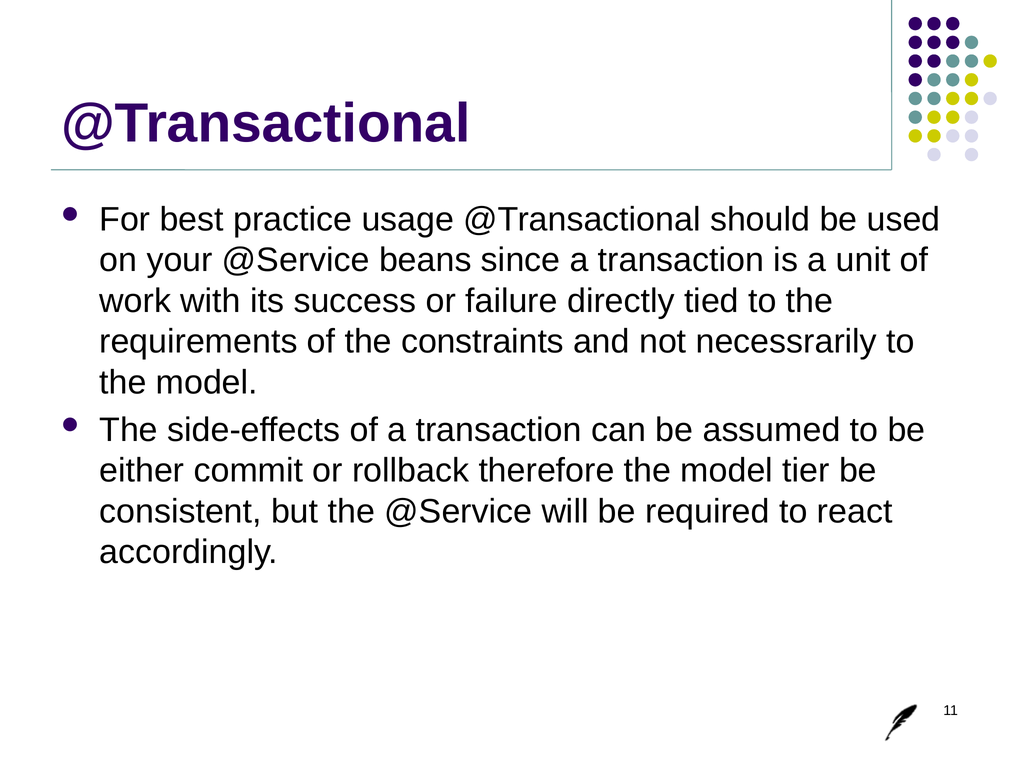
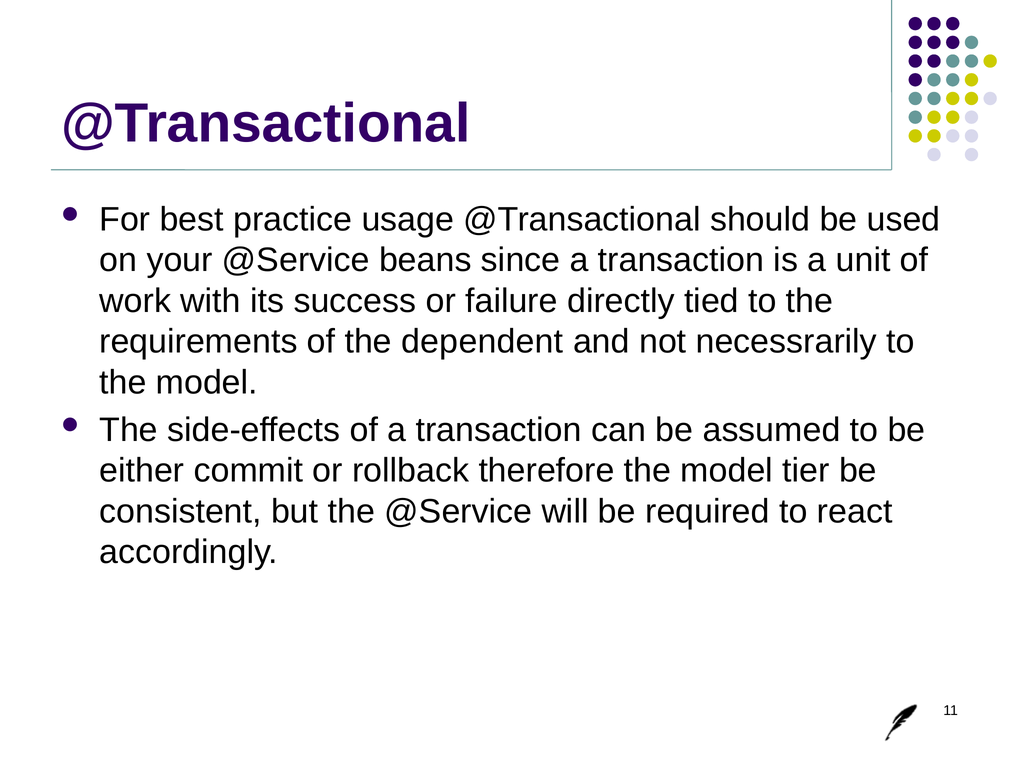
constraints: constraints -> dependent (482, 342)
